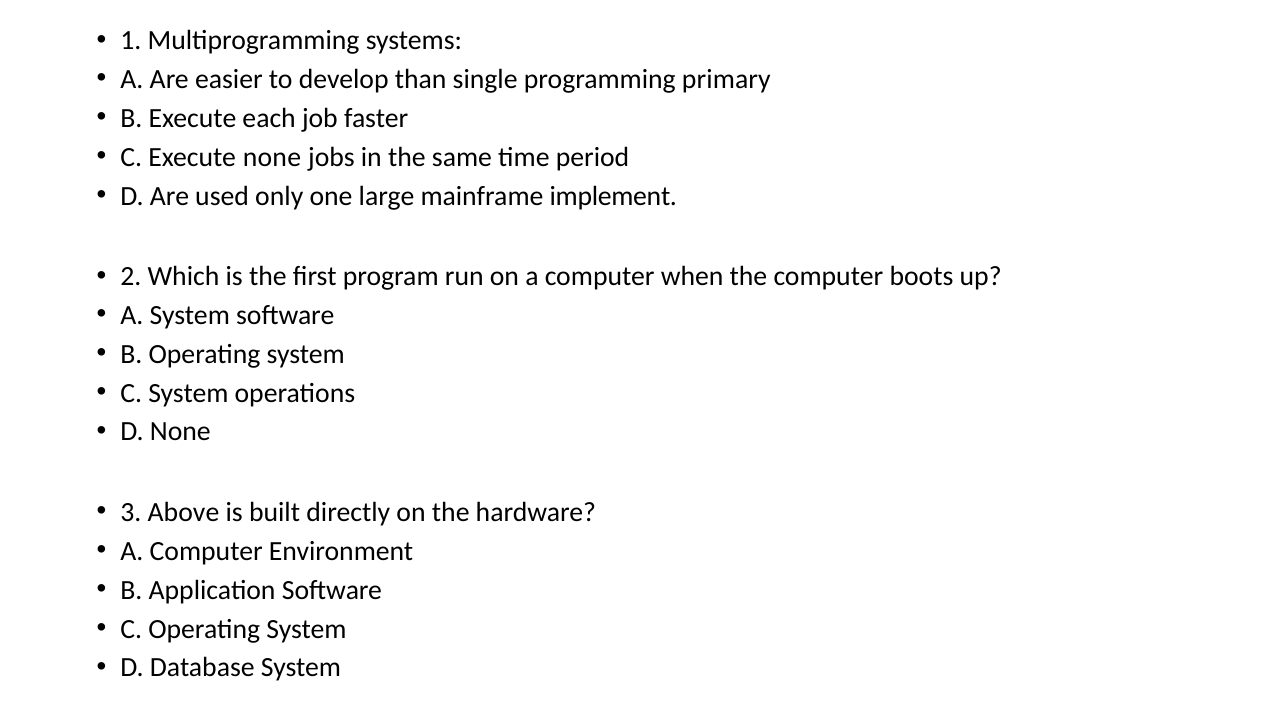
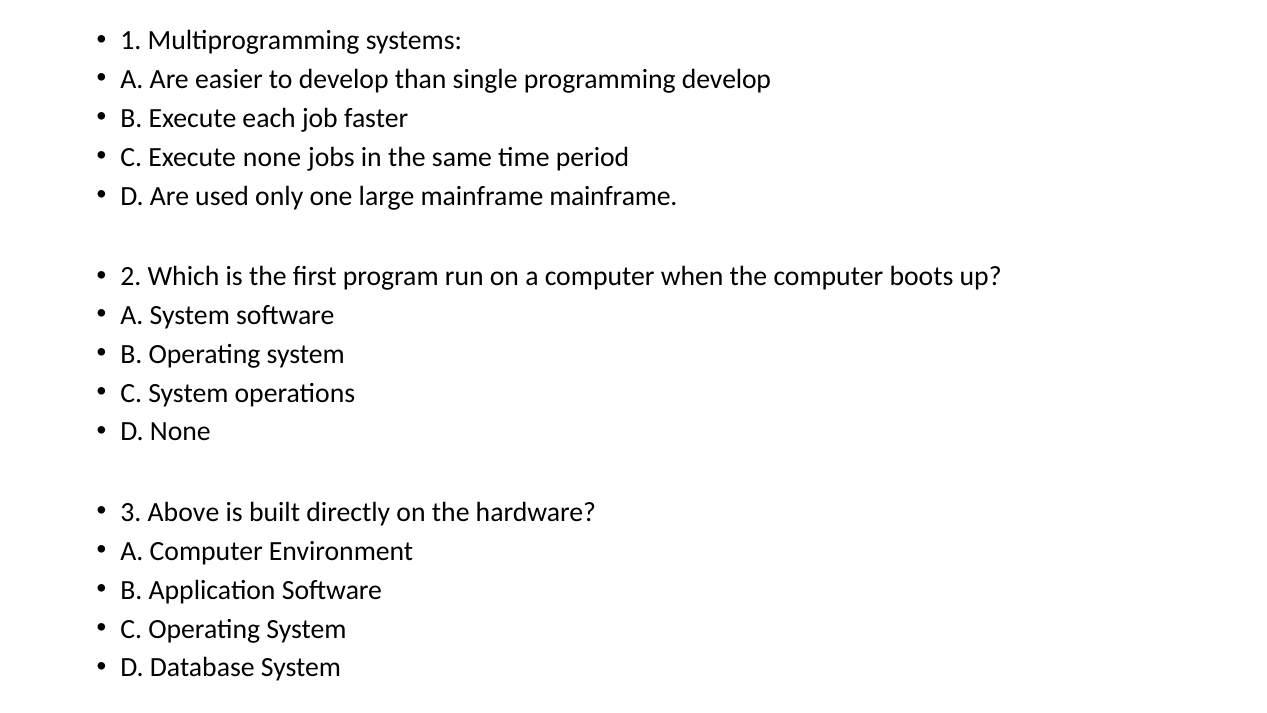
programming primary: primary -> develop (727, 79)
mainframe implement: implement -> mainframe (613, 196)
